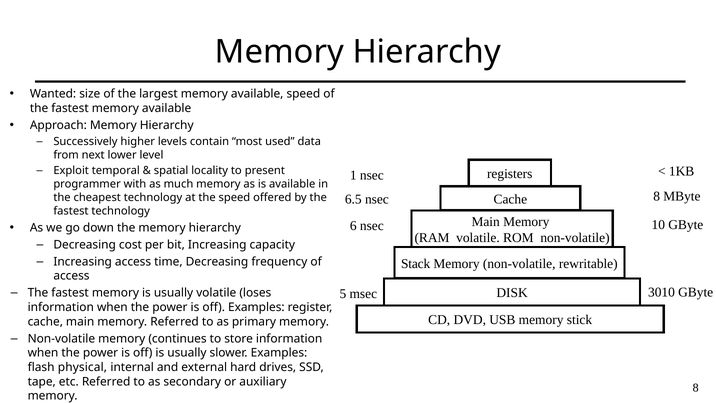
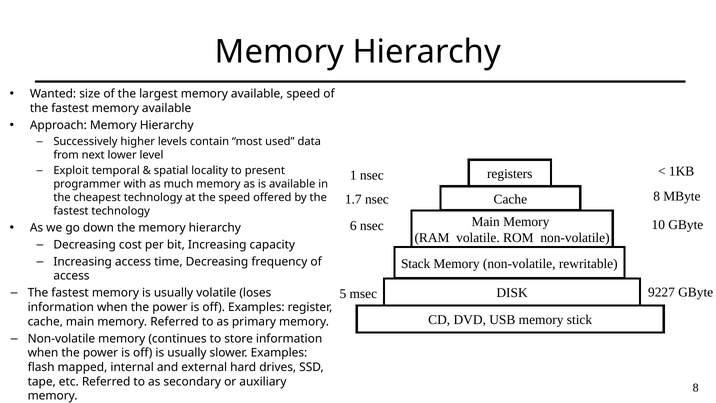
6.5: 6.5 -> 1.7 (353, 199)
3010: 3010 -> 9227 (661, 292)
physical: physical -> mapped (82, 367)
